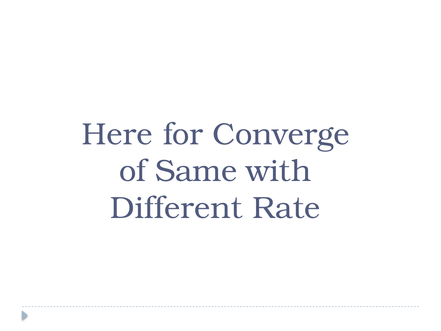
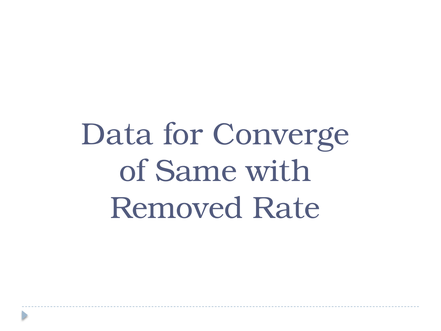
Here: Here -> Data (117, 134)
Different: Different -> Removed (177, 208)
